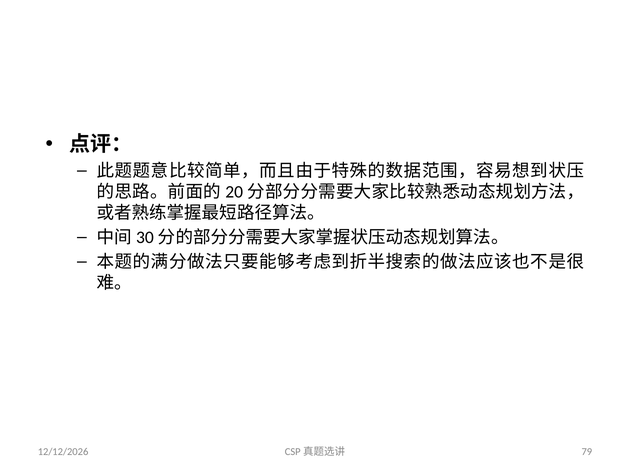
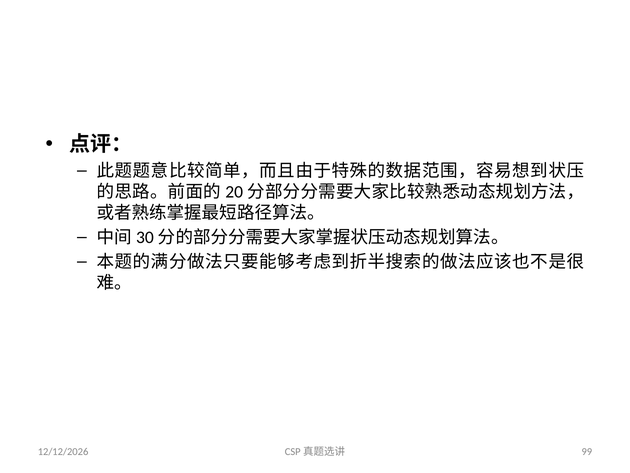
79: 79 -> 99 (587, 451)
